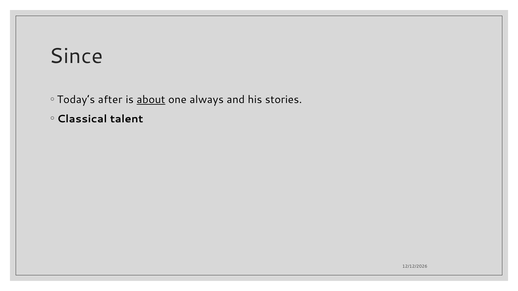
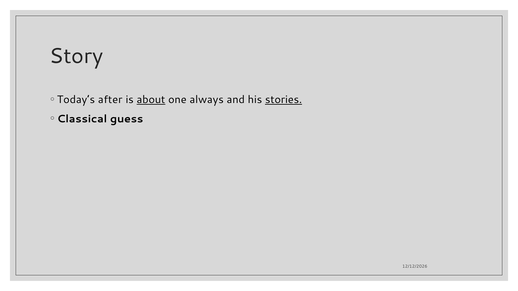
Since: Since -> Story (76, 56)
stories underline: none -> present (284, 100)
talent: talent -> guess (127, 119)
